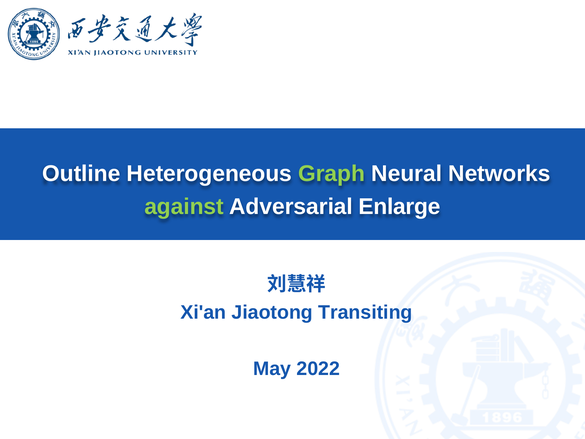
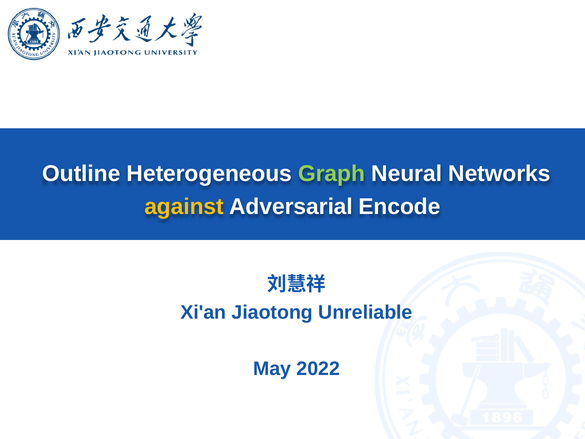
against colour: light green -> yellow (184, 206)
Enlarge: Enlarge -> Encode (399, 206)
Transiting: Transiting -> Unreliable (365, 312)
